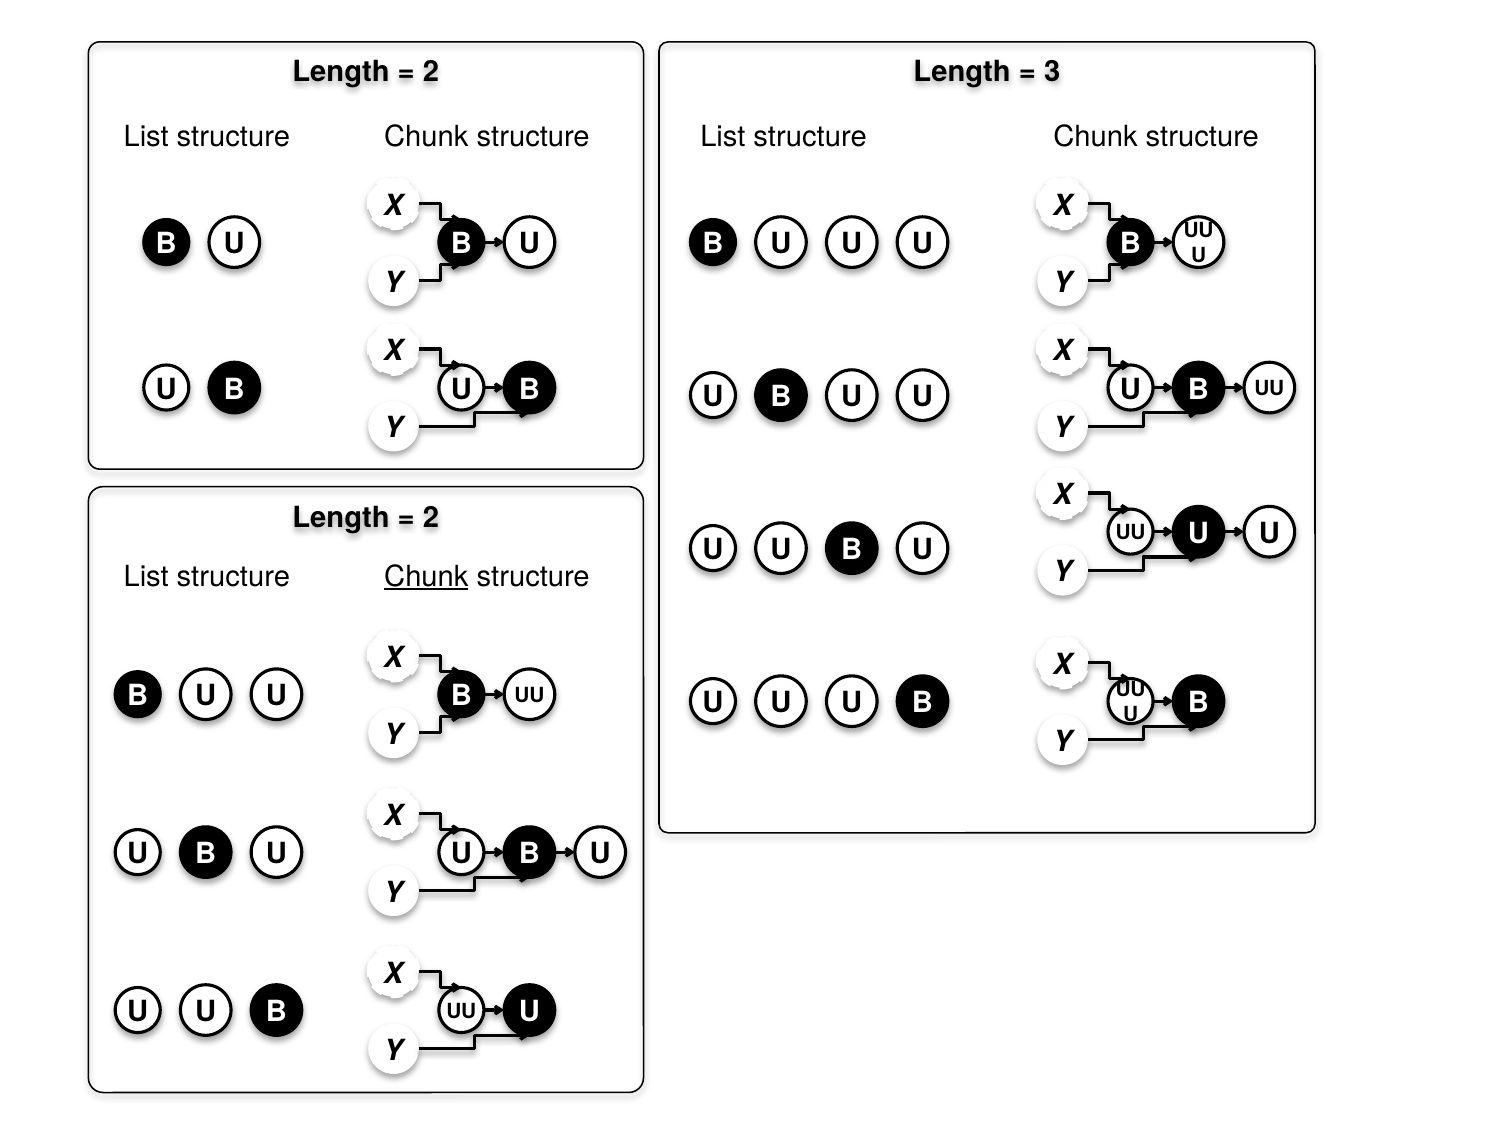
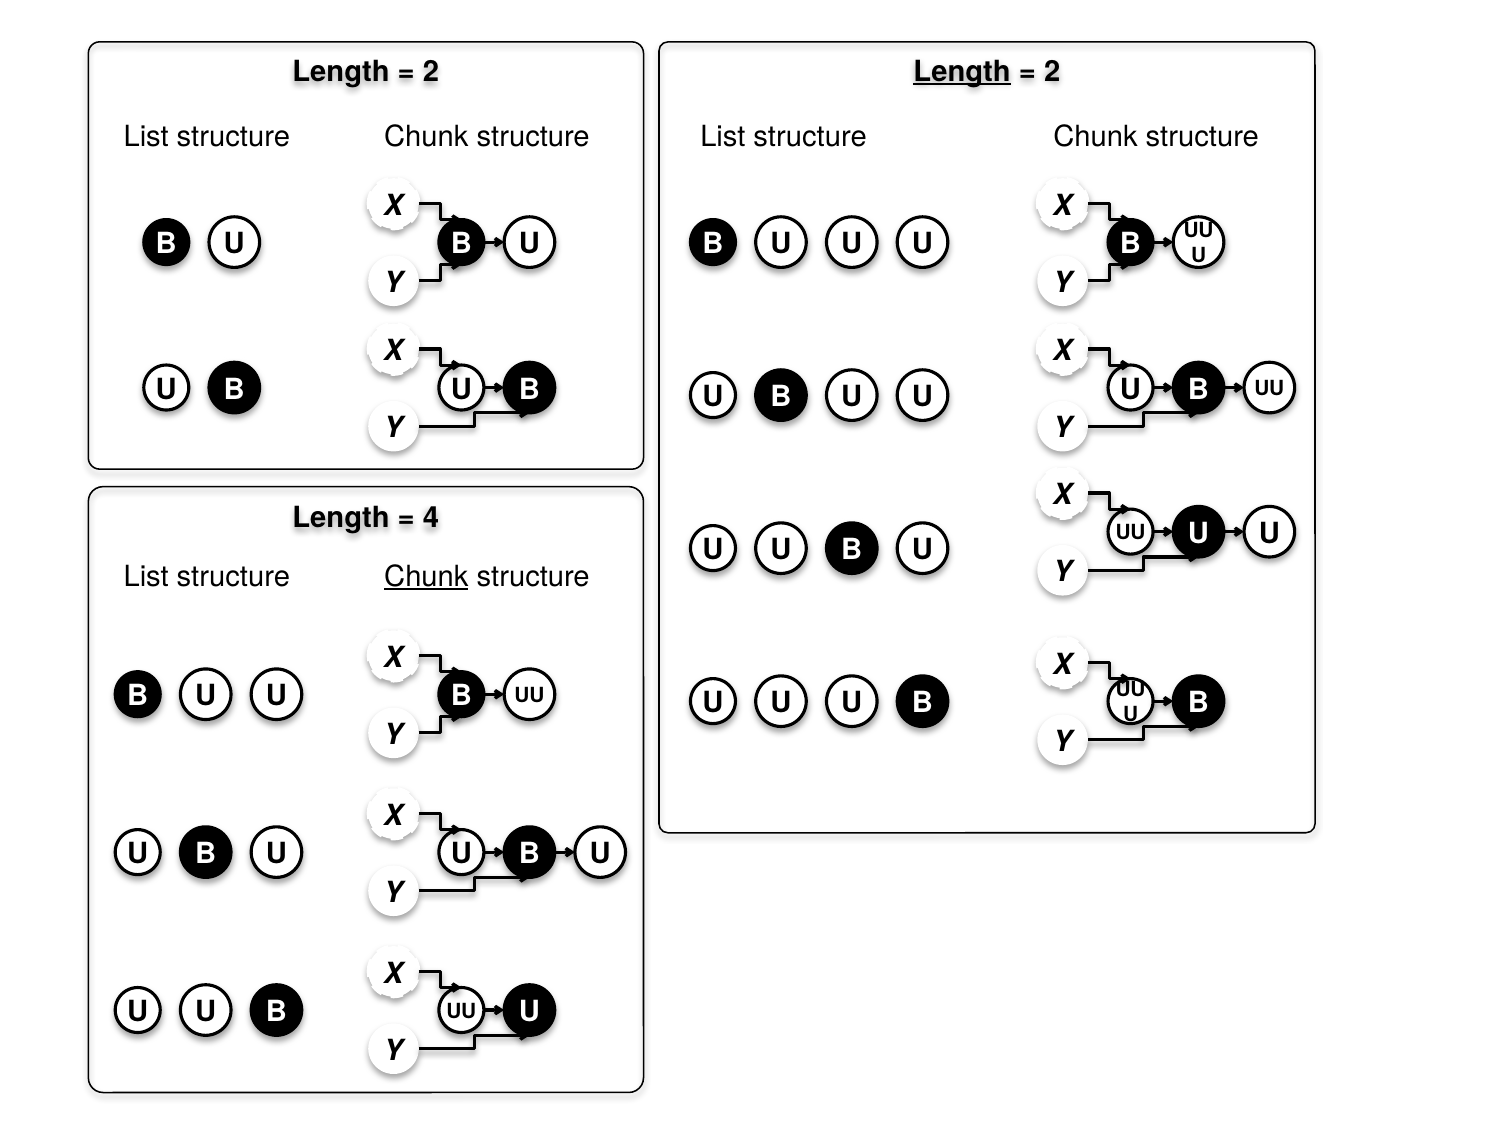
Length underline: none -> present (962, 71)
3: 3 -> 2 (1052, 71)
2: 2 -> 4 (431, 518)
